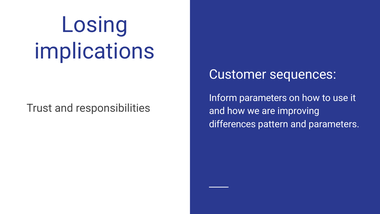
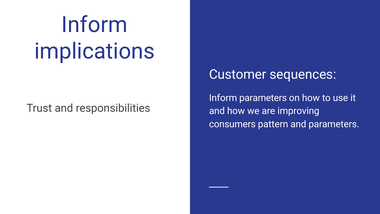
Losing: Losing -> Inform (95, 25)
differences: differences -> consumers (232, 124)
